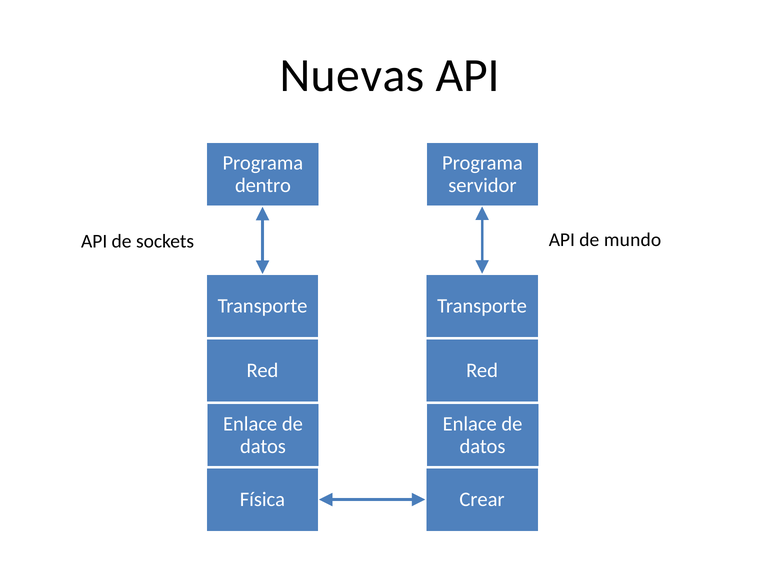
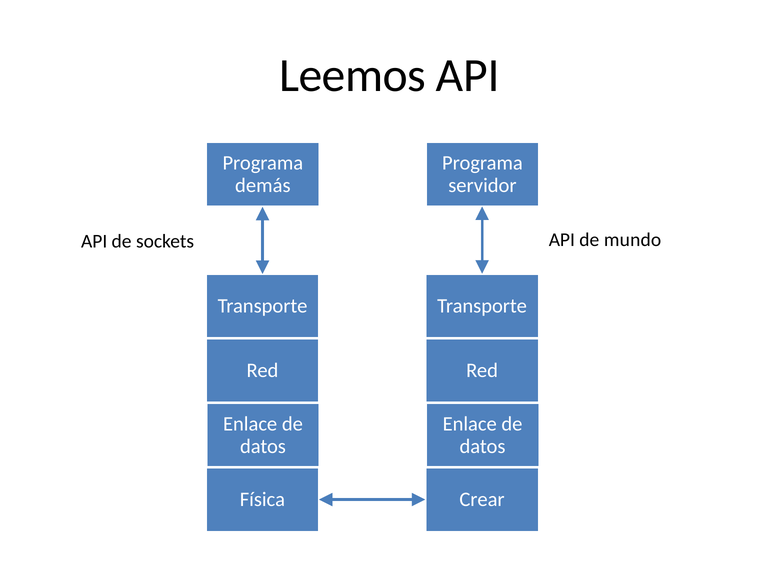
Nuevas: Nuevas -> Leemos (353, 76)
dentro: dentro -> demás (263, 185)
